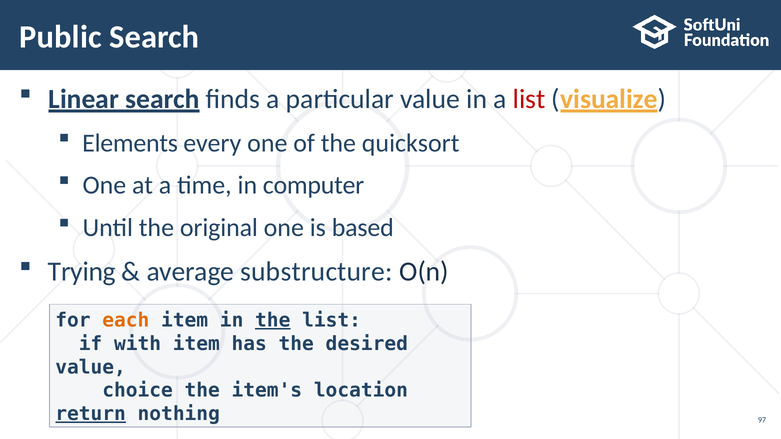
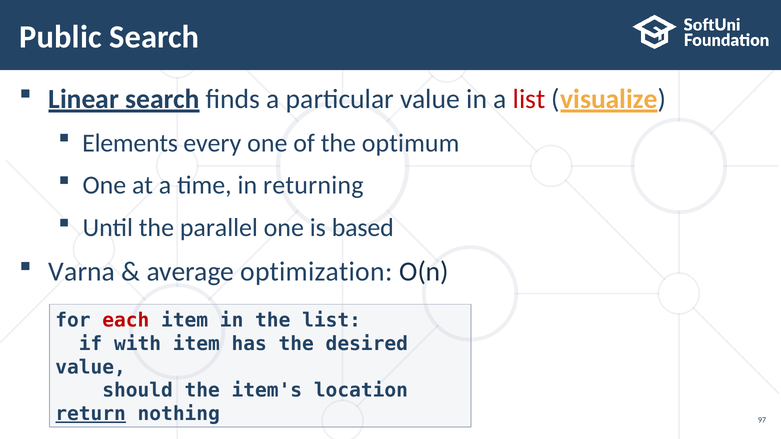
quicksort: quicksort -> optimum (411, 143)
computer: computer -> returning (313, 186)
original: original -> parallel (219, 228)
Trying: Trying -> Varna (82, 272)
substructure: substructure -> optimization (316, 272)
each colour: orange -> red (126, 321)
the underline: present -> none (273, 321)
choice: choice -> should (138, 391)
